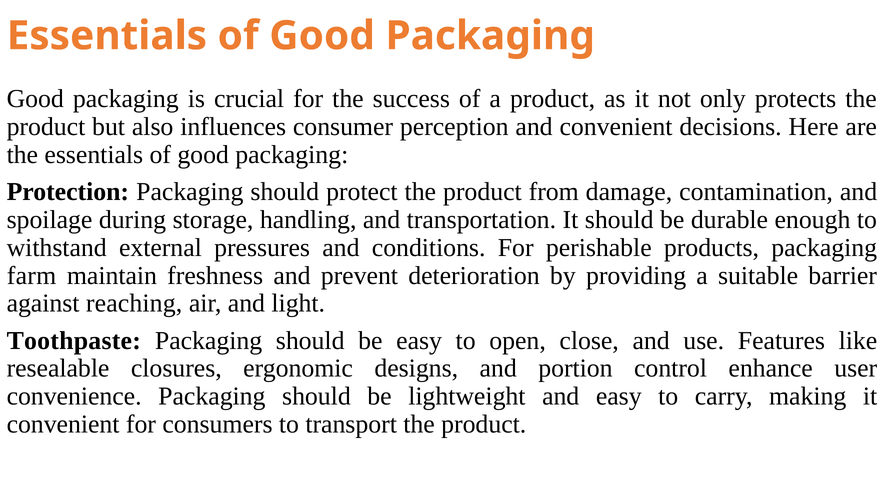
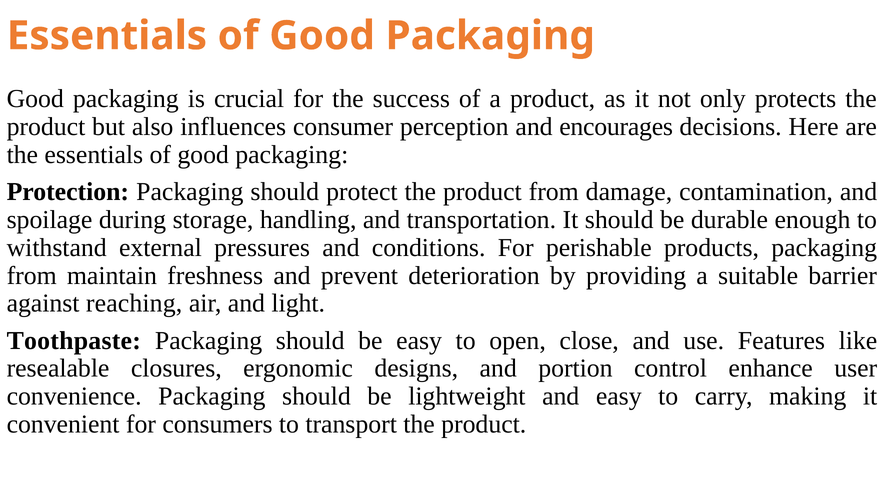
and convenient: convenient -> encourages (616, 127)
farm: farm -> from (32, 275)
